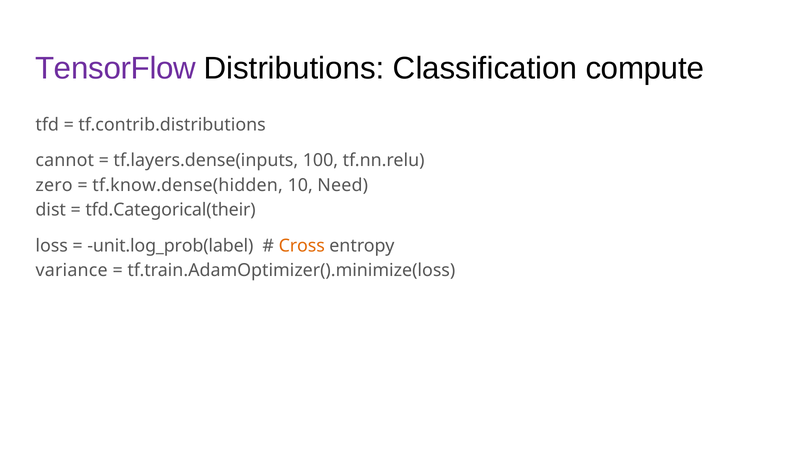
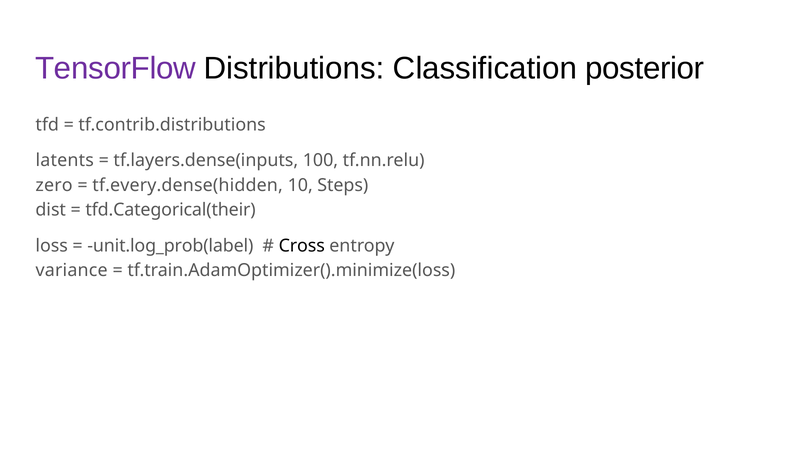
compute: compute -> posterior (645, 68)
cannot: cannot -> latents (65, 161)
tf.know.dense(hidden: tf.know.dense(hidden -> tf.every.dense(hidden (188, 185)
Need: Need -> Steps (343, 185)
Cross colour: orange -> black (302, 246)
